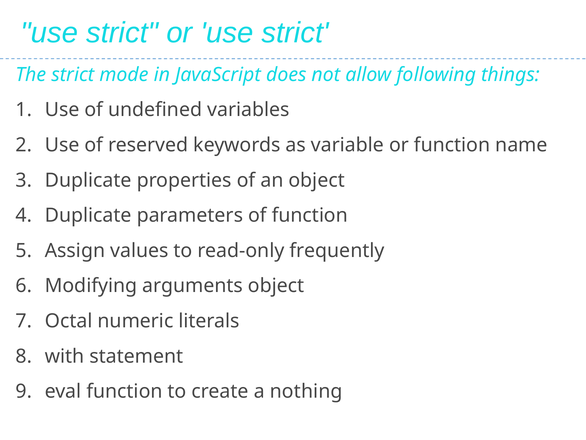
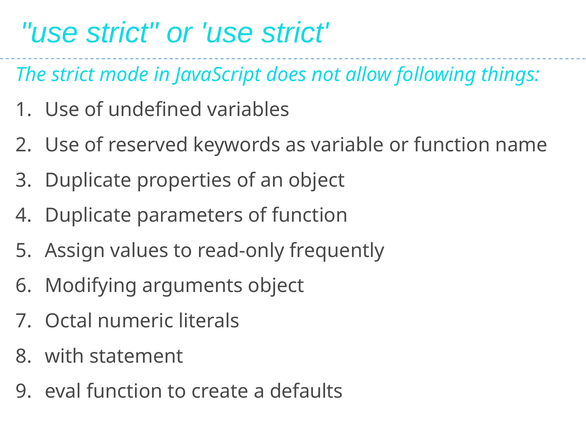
nothing: nothing -> defaults (306, 391)
